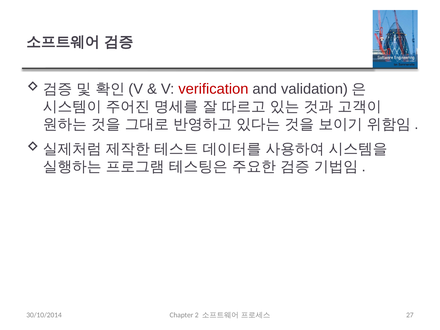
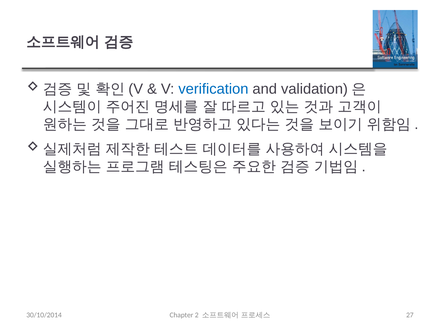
verification colour: red -> blue (213, 89)
